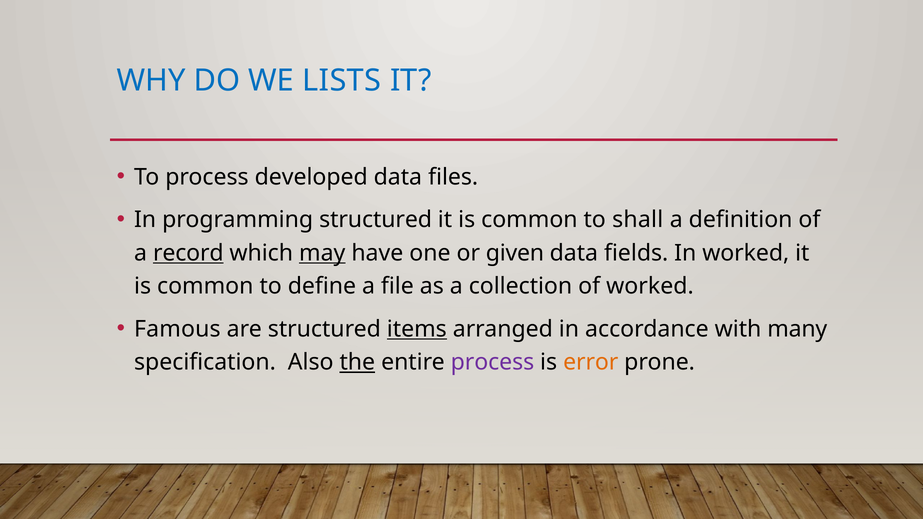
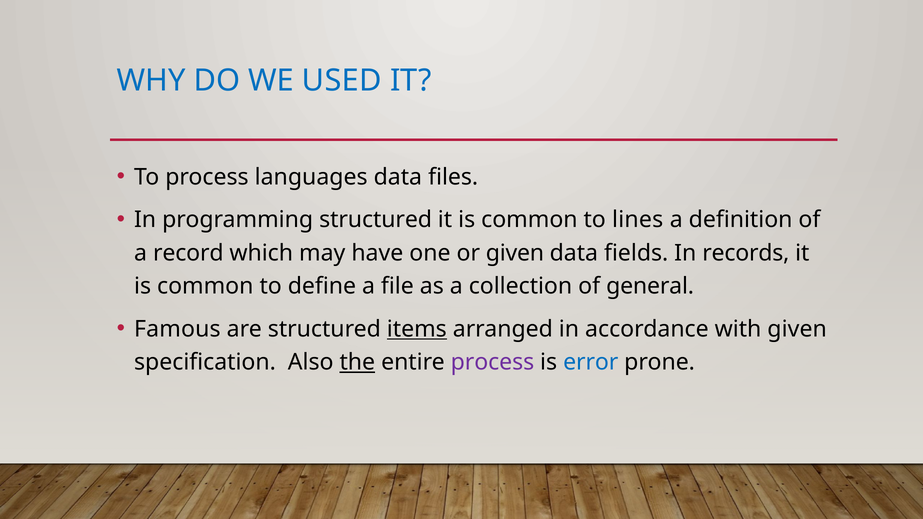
LISTS: LISTS -> USED (342, 81)
developed: developed -> languages (311, 177)
shall: shall -> lines (638, 220)
record underline: present -> none (188, 253)
may underline: present -> none (322, 253)
In worked: worked -> records (746, 253)
of worked: worked -> general (650, 286)
with many: many -> given (797, 329)
error colour: orange -> blue (591, 362)
